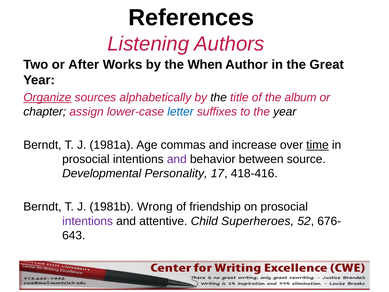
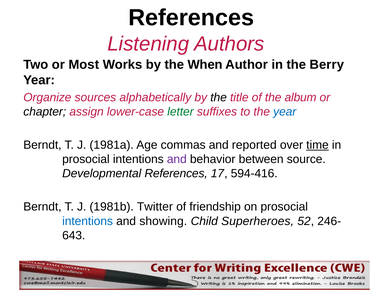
After: After -> Most (84, 65)
Great: Great -> Berry (327, 65)
Organize underline: present -> none (47, 97)
letter colour: blue -> green (180, 112)
year colour: black -> blue (285, 112)
increase: increase -> reported (254, 145)
Developmental Personality: Personality -> References (176, 173)
418-416: 418-416 -> 594-416 (254, 173)
Wrong: Wrong -> Twitter (155, 207)
intentions colour: purple -> blue (88, 221)
attentive: attentive -> showing (163, 221)
676-: 676- -> 246- (329, 221)
